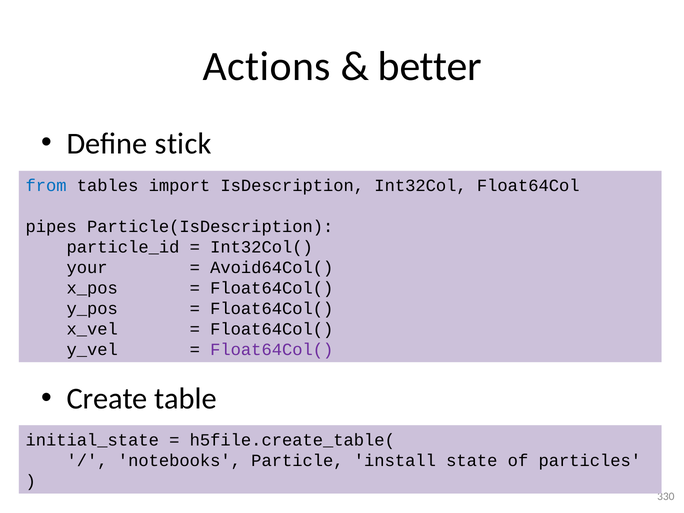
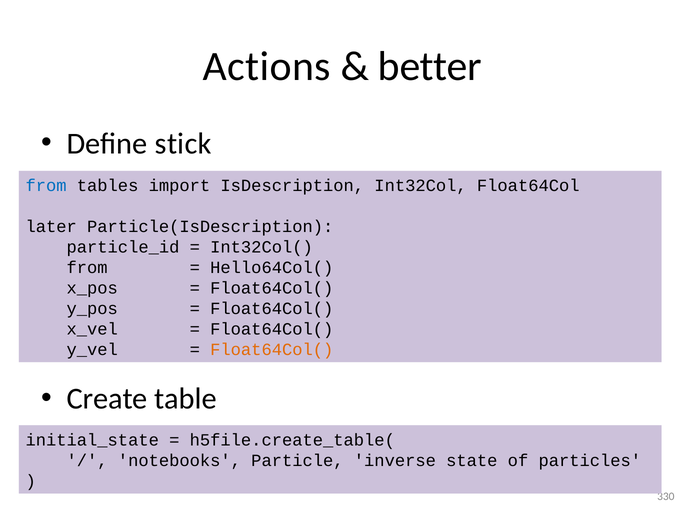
pipes: pipes -> later (51, 227)
your: your -> from (87, 268)
Avoid64Col(: Avoid64Col( -> Hello64Col( (272, 268)
Float64Col( colour: purple -> orange (272, 350)
install: install -> inverse (395, 461)
